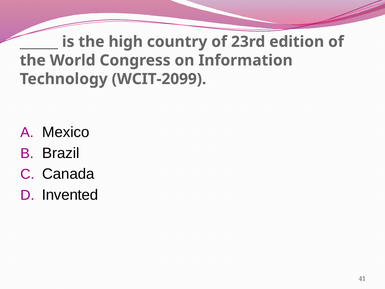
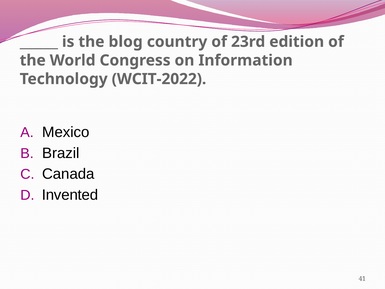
high: high -> blog (126, 42)
WCIT-2099: WCIT-2099 -> WCIT-2022 (159, 79)
